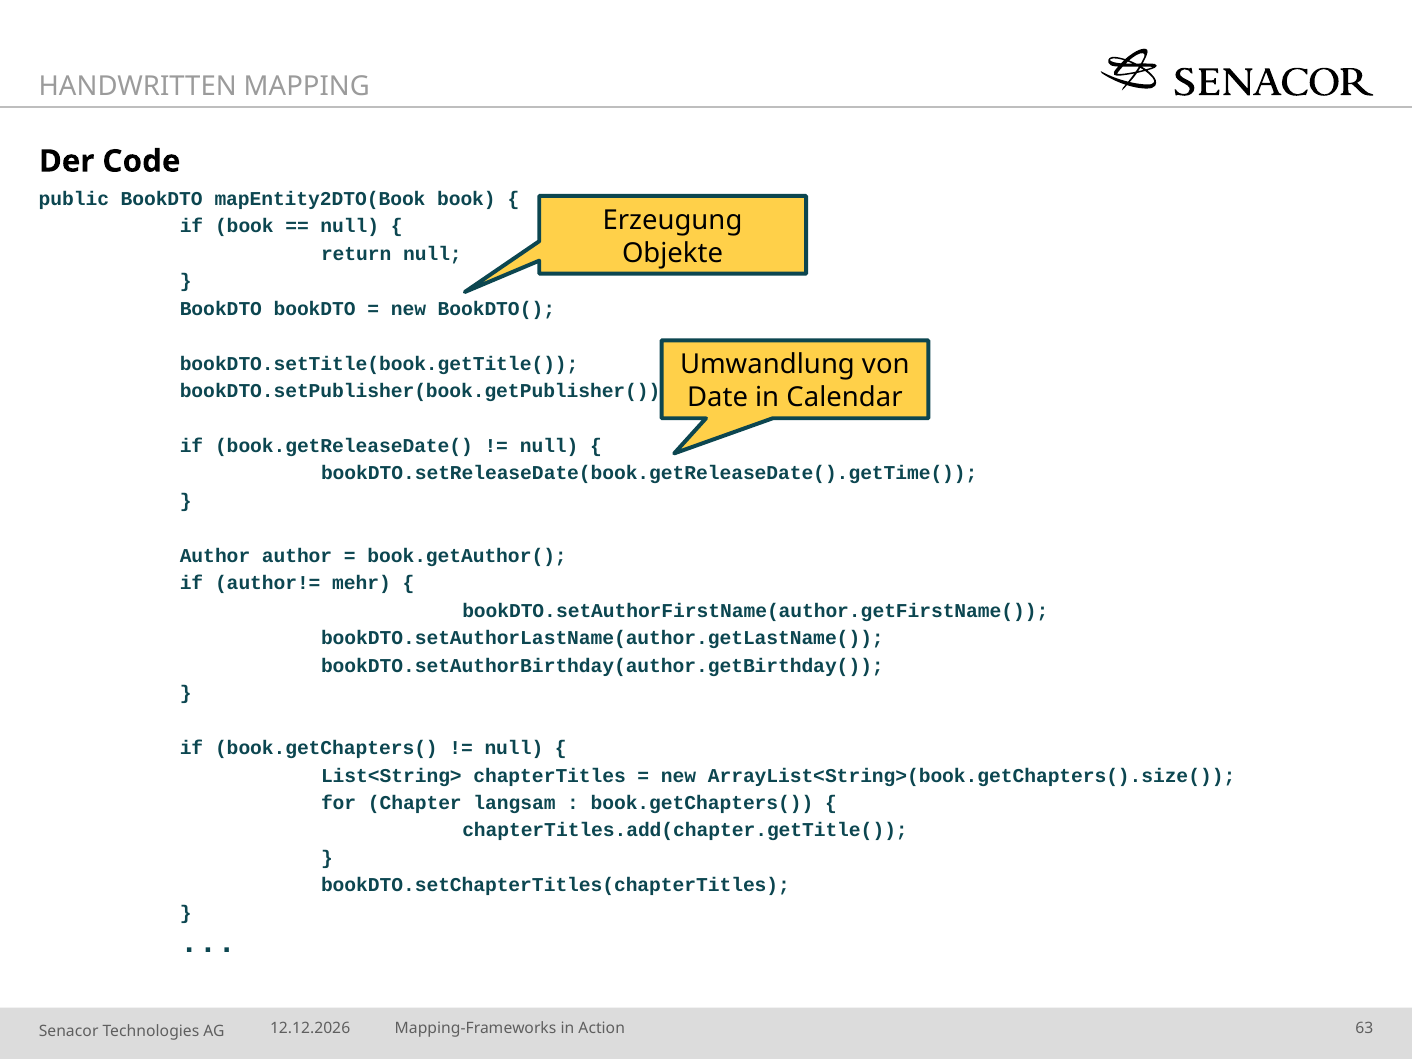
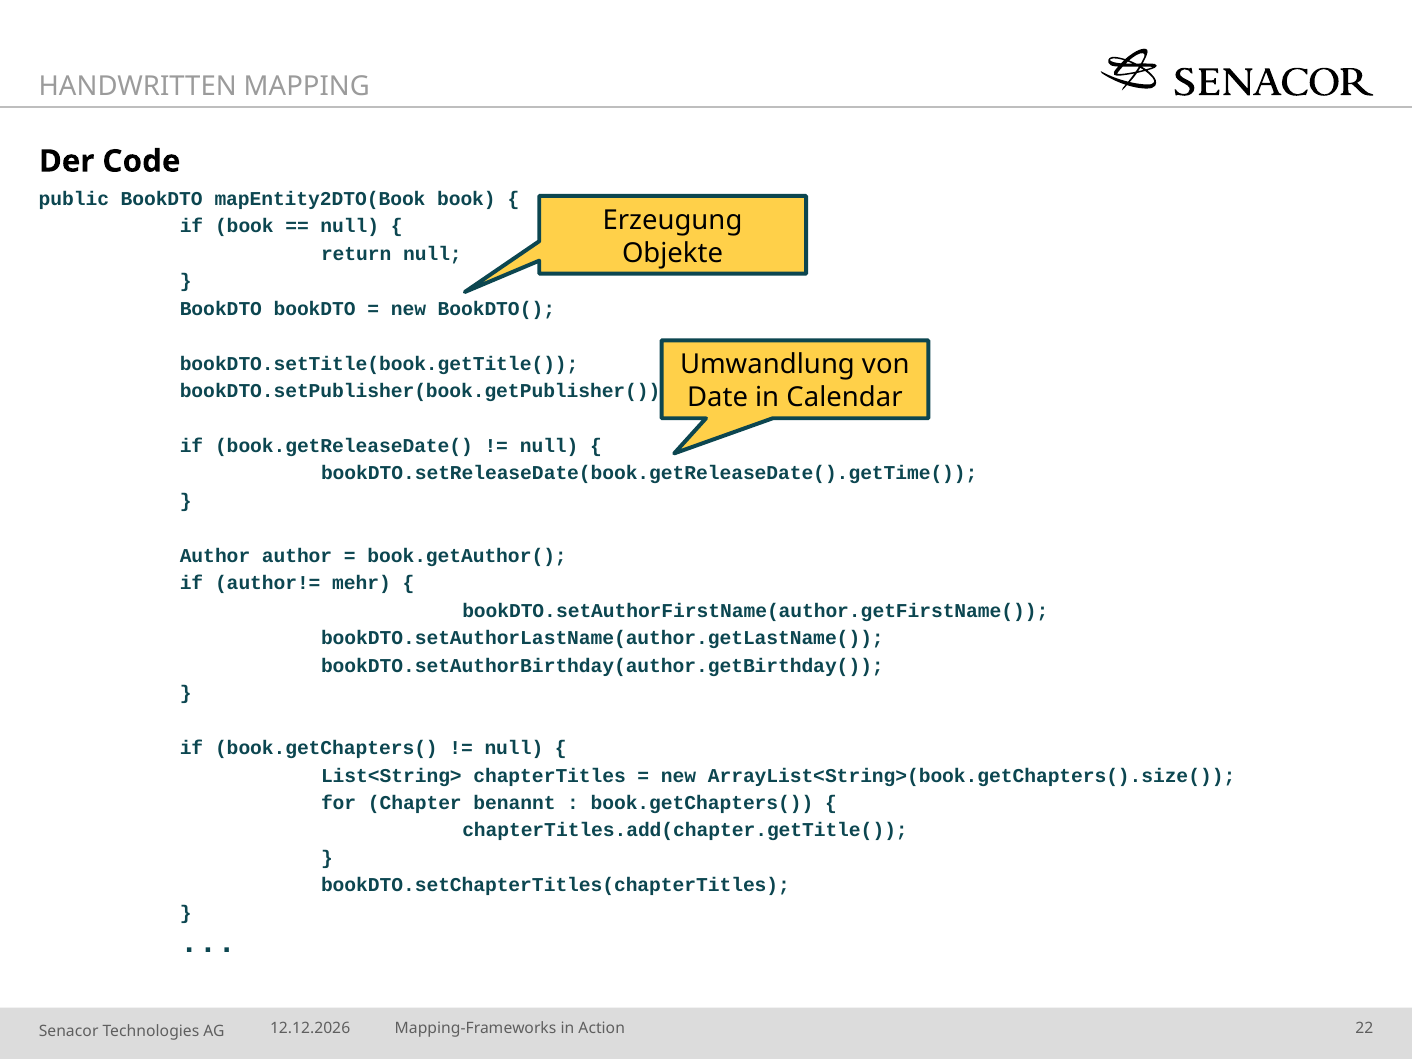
langsam: langsam -> benannt (514, 803)
63: 63 -> 22 (1364, 1028)
